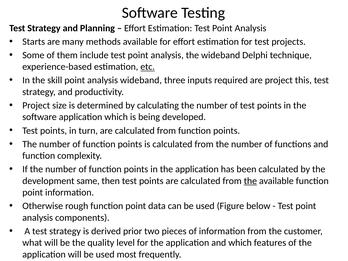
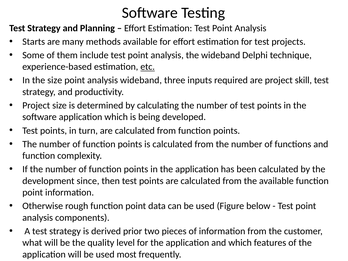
the skill: skill -> size (55, 80)
this: this -> skill (303, 80)
same: same -> since (88, 181)
the underline: present -> none (250, 181)
